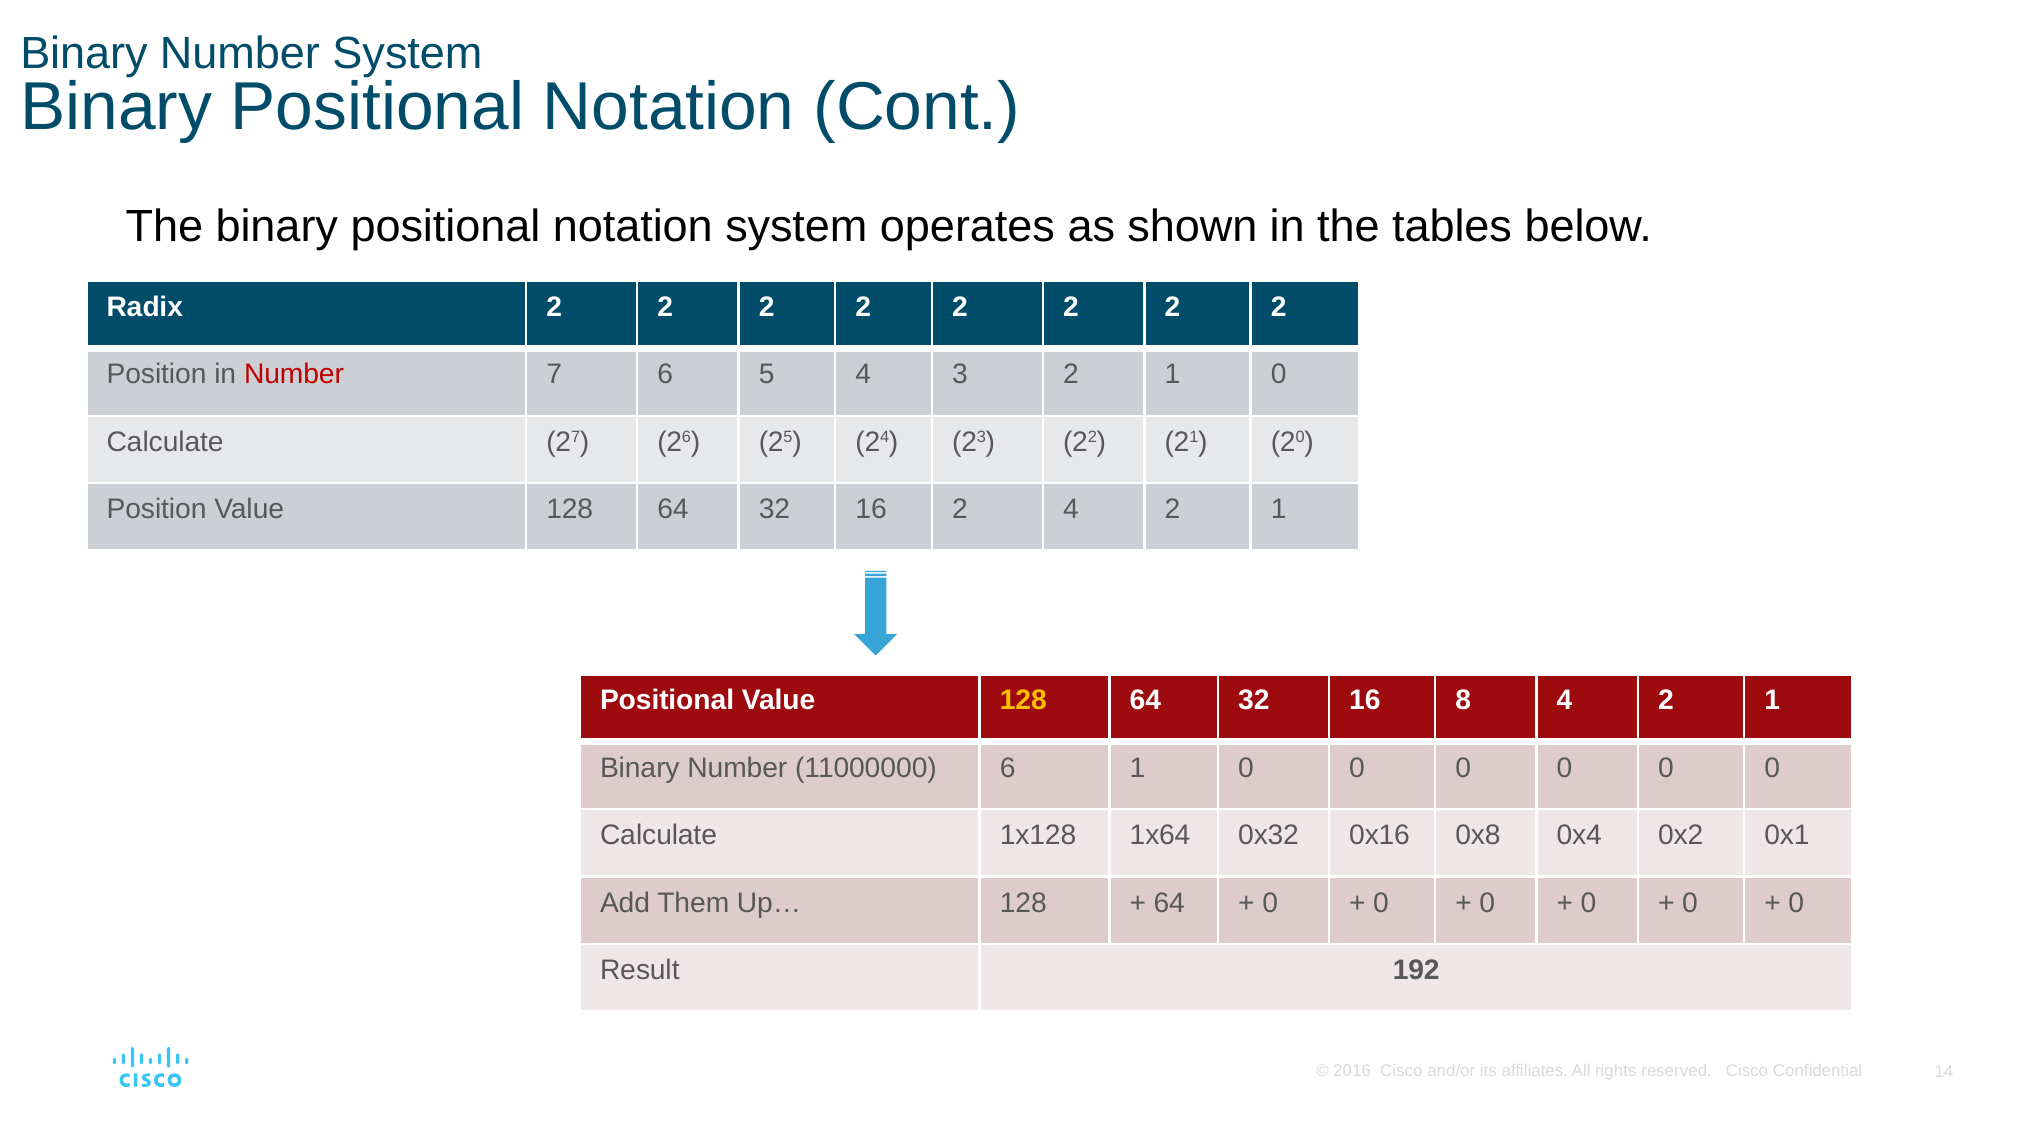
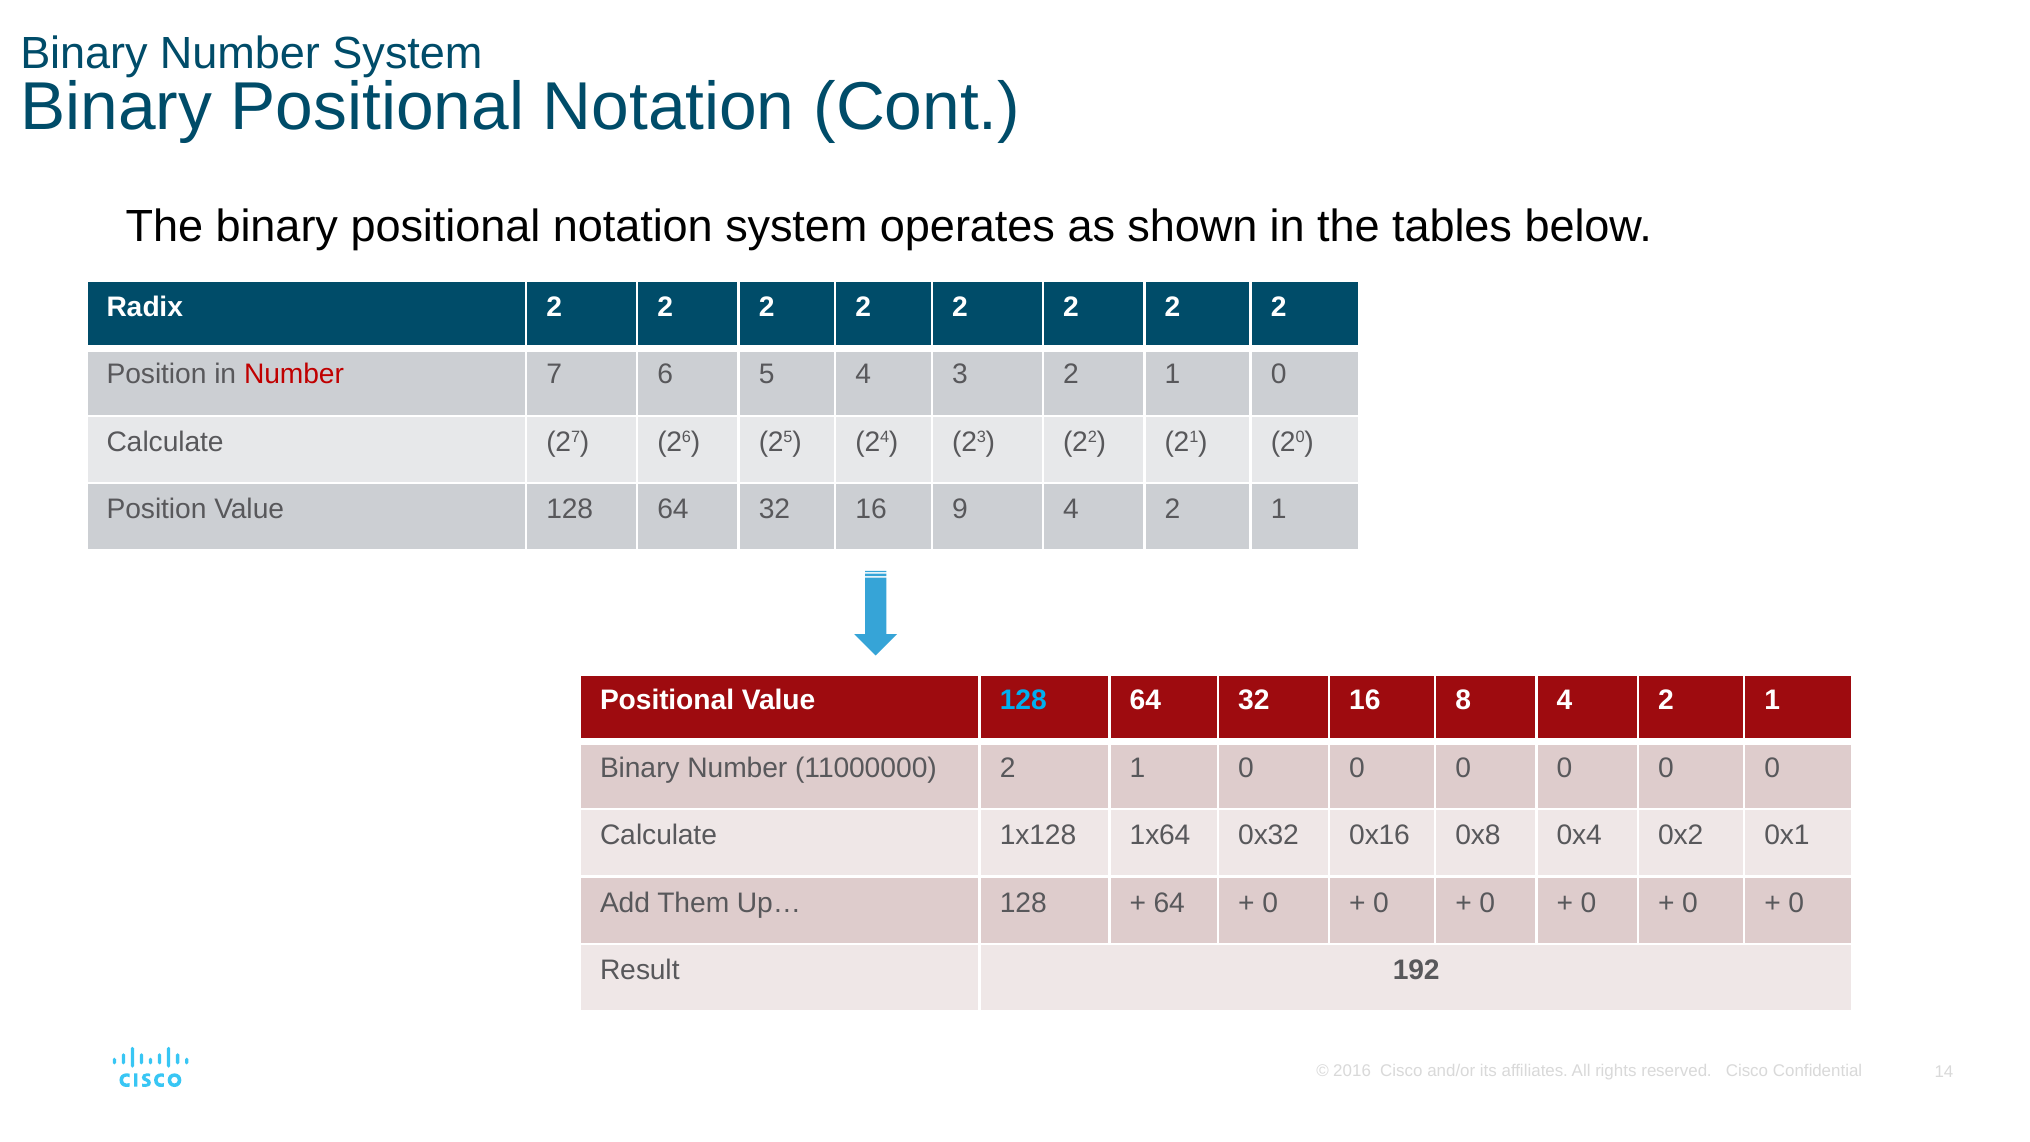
16 2: 2 -> 9 (960, 509)
128 colour: yellow -> light blue (1023, 701)
11000000 6: 6 -> 2 (1008, 768)
